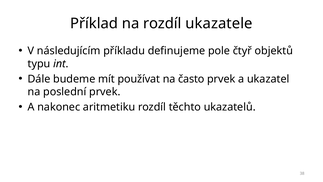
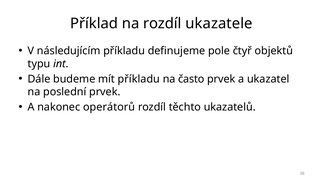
mít používat: používat -> příkladu (139, 79)
aritmetiku: aritmetiku -> operátorů (109, 107)
